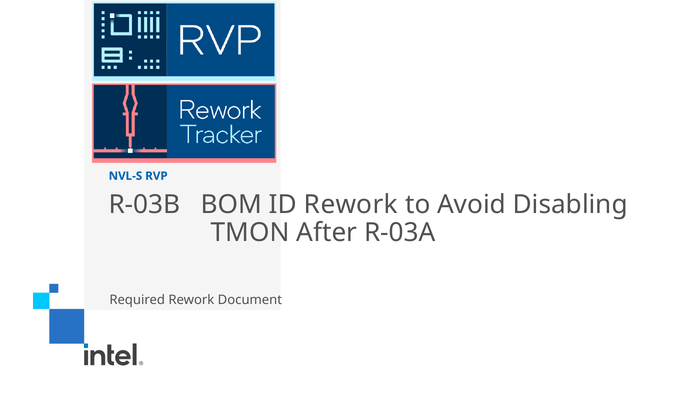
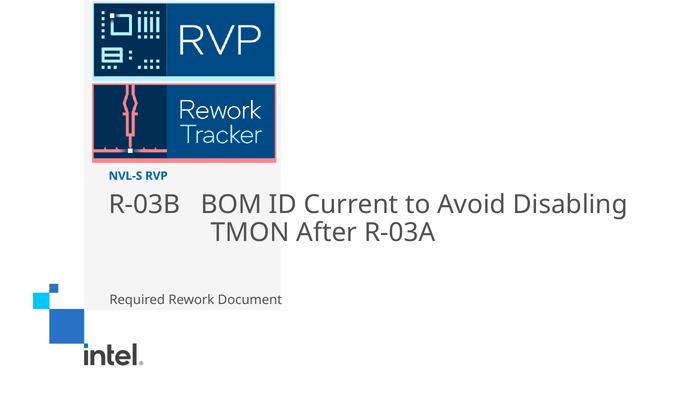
ID Rework: Rework -> Current (351, 205)
